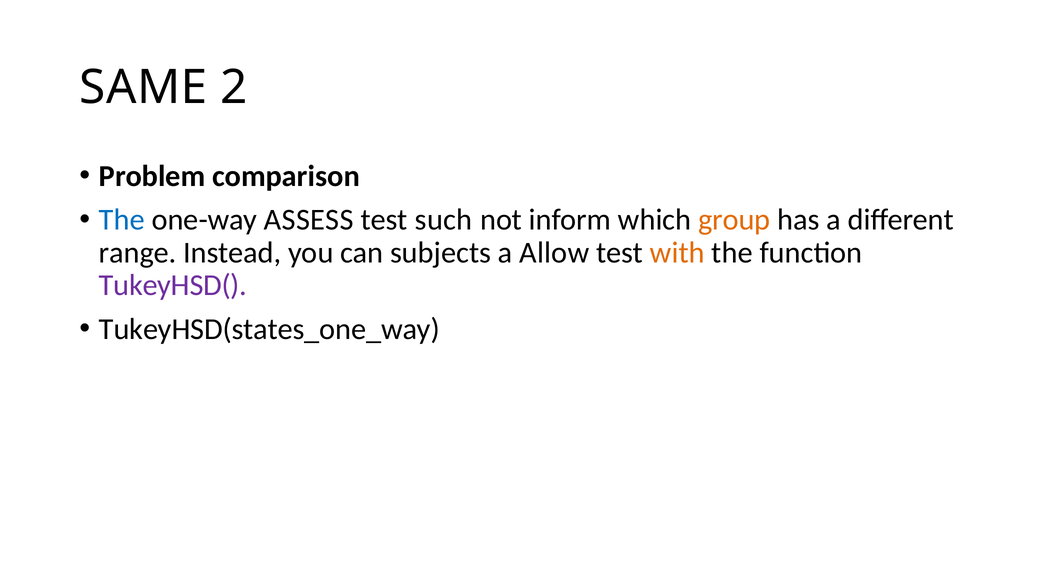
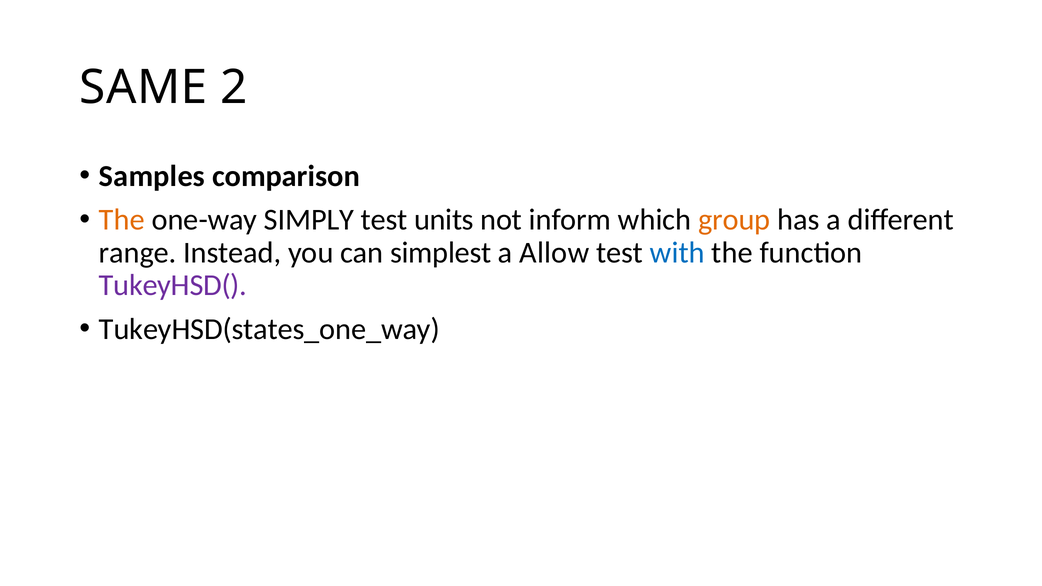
Problem: Problem -> Samples (152, 176)
The colour: blue -> orange (122, 220)
ASSESS: ASSESS -> SIMPLY (309, 220)
such: such -> units (444, 220)
subjects: subjects -> simplest (441, 253)
with colour: orange -> blue (677, 253)
